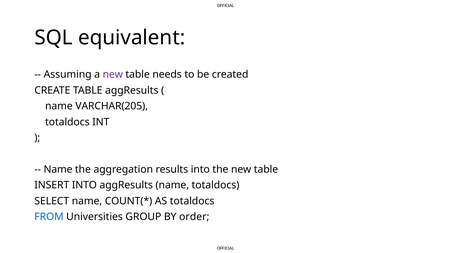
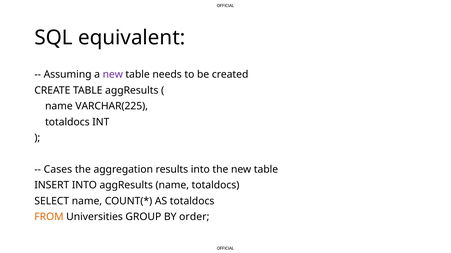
VARCHAR(205: VARCHAR(205 -> VARCHAR(225 (112, 106)
Name: Name -> Cases (58, 170)
FROM colour: blue -> orange (49, 217)
